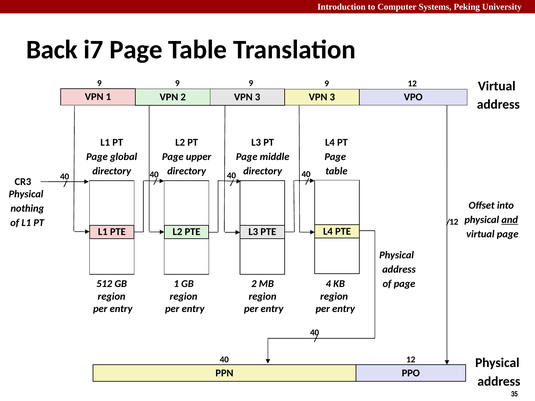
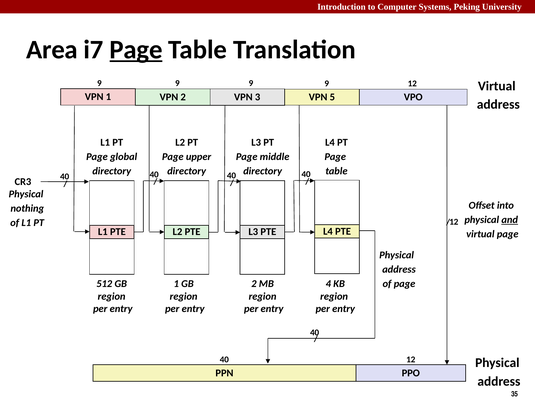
Back: Back -> Area (52, 50)
Page underline: none -> present (136, 50)
3 VPN 3: 3 -> 5 (332, 97)
